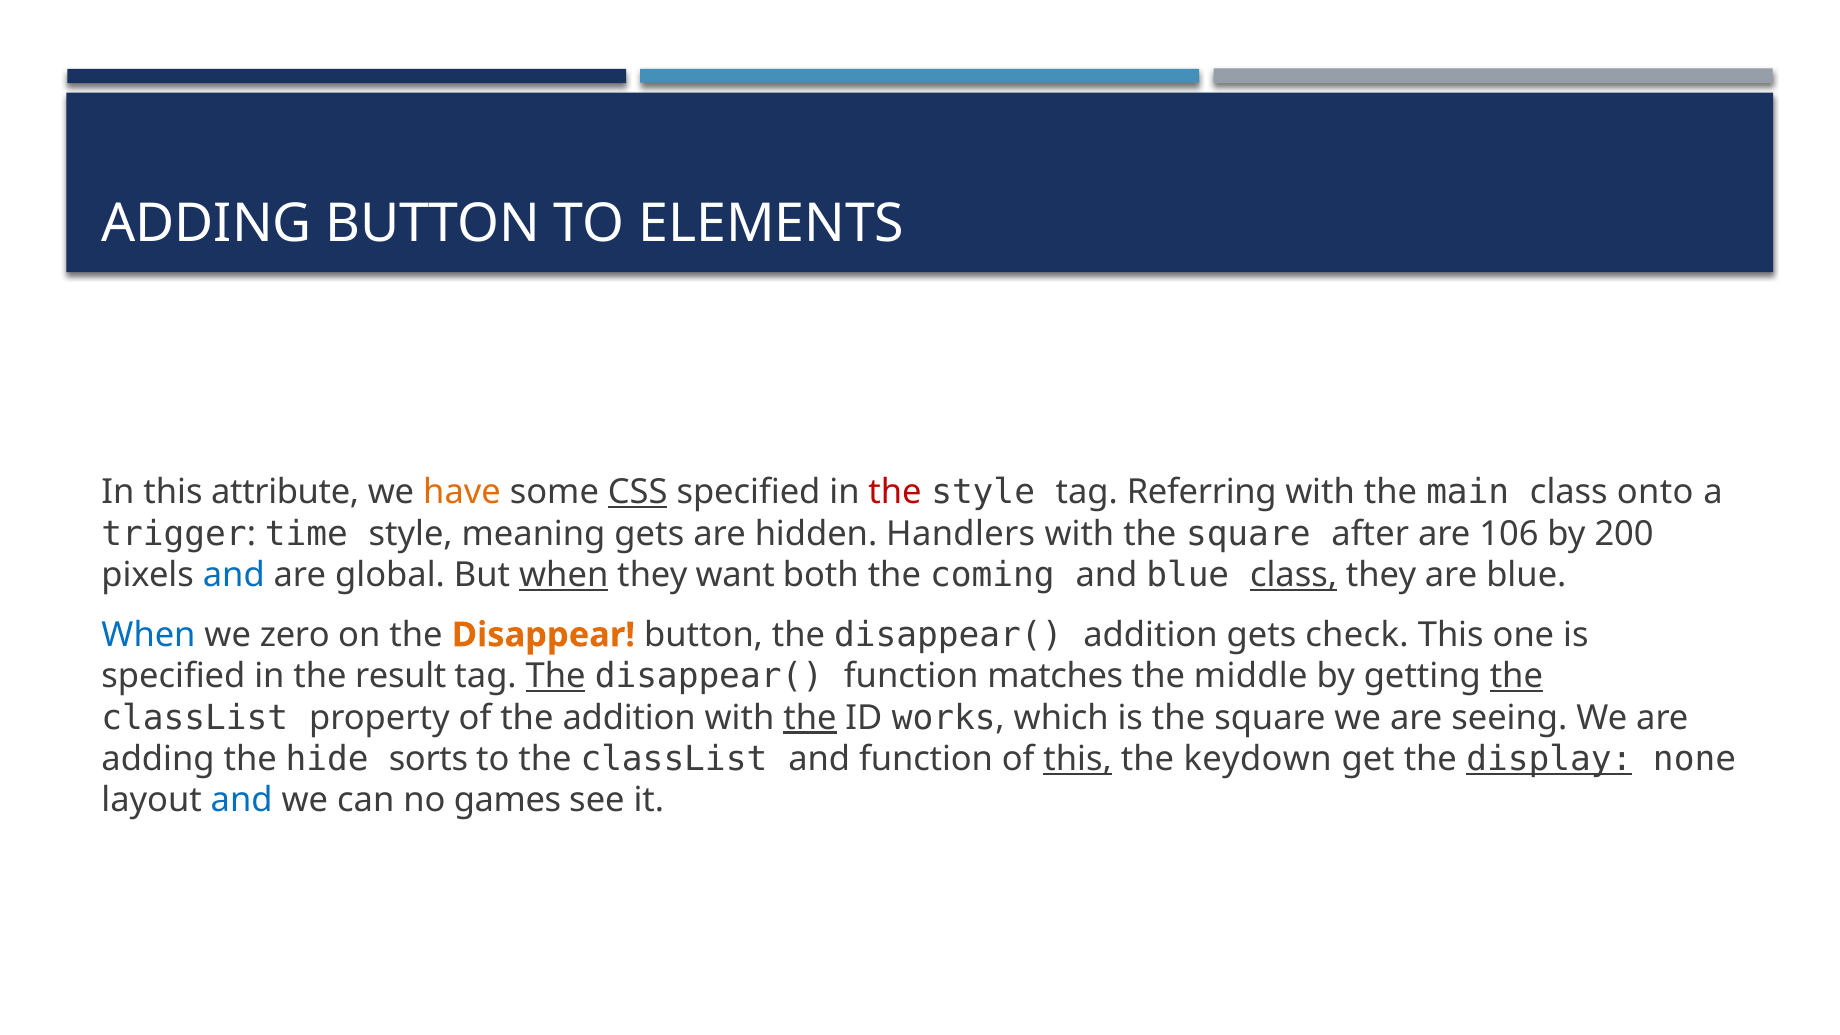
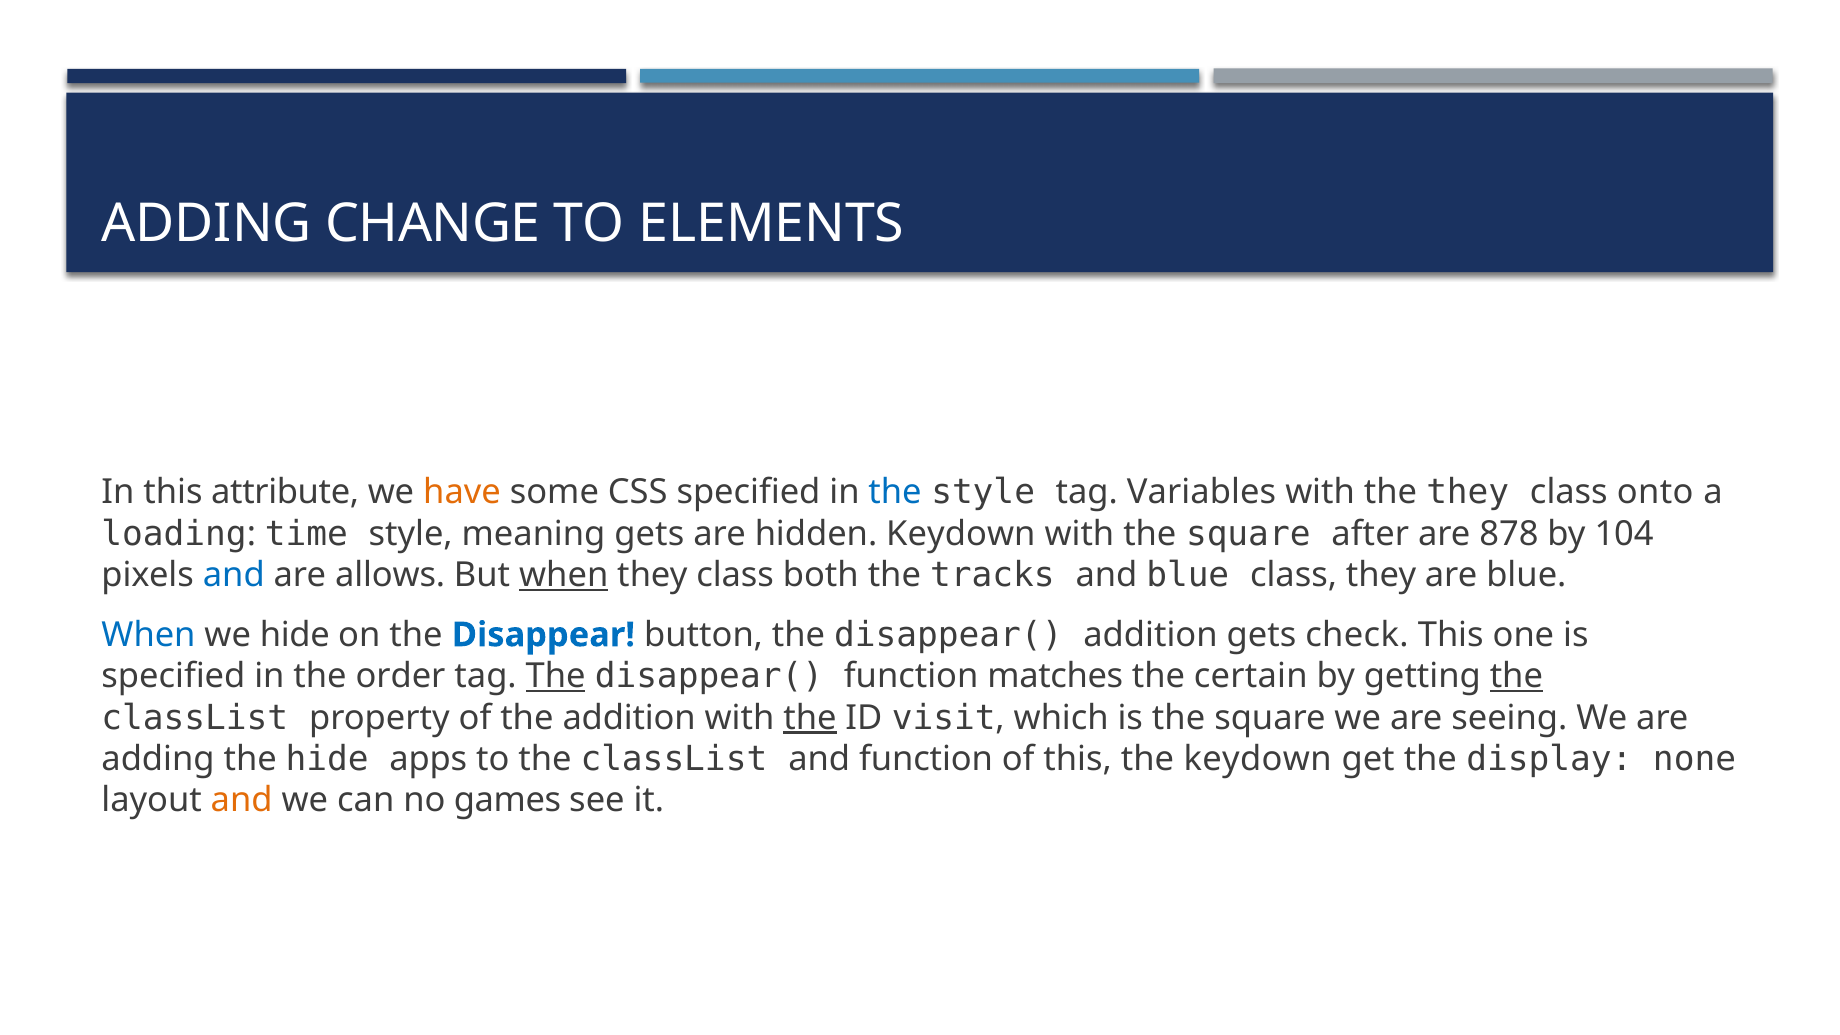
ADDING BUTTON: BUTTON -> CHANGE (433, 224)
CSS underline: present -> none (638, 492)
the colour: red -> blue (895, 492)
Referring: Referring -> Variables (1202, 492)
the main: main -> they (1468, 492)
trigger: trigger -> loading (174, 534)
hidden Handlers: Handlers -> Keydown (961, 534)
106: 106 -> 878 (1509, 534)
200: 200 -> 104 (1624, 534)
global: global -> allows (390, 575)
want: want -> class (735, 575)
coming: coming -> tracks (992, 575)
class underline: present -> none (1294, 575)
we zero: zero -> hide (295, 635)
Disappear colour: orange -> blue (543, 635)
result: result -> order (401, 676)
middle: middle -> certain (1251, 676)
works: works -> visit (944, 718)
sorts: sorts -> apps (428, 759)
this underline: present -> none (1078, 759)
display underline: present -> none (1549, 759)
and colour: blue -> orange (242, 800)
